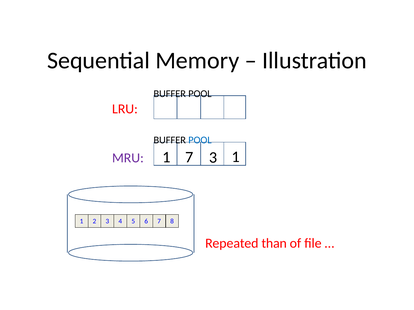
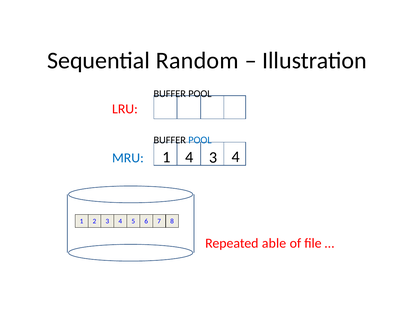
Memory: Memory -> Random (197, 61)
1 7: 7 -> 4 (189, 158)
1: 1 -> 4 (236, 157)
MRU colour: purple -> blue (128, 158)
than: than -> able (274, 244)
